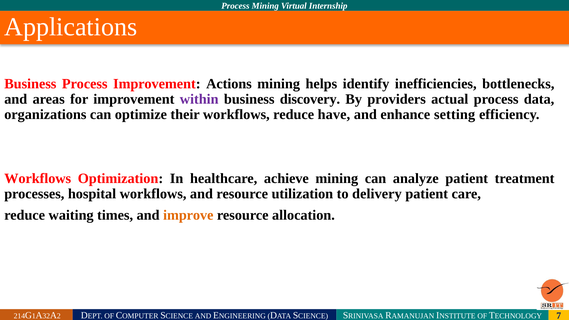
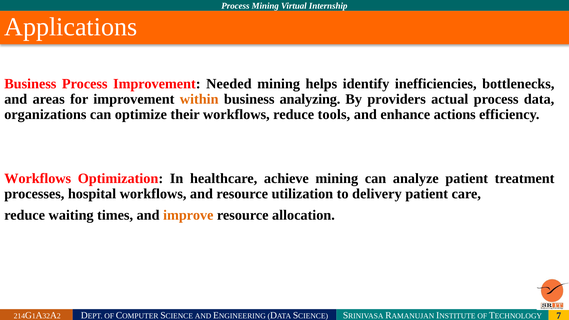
Actions: Actions -> Needed (229, 84)
within colour: purple -> orange (199, 99)
discovery: discovery -> analyzing (310, 99)
have: have -> tools (334, 115)
setting: setting -> actions (455, 115)
